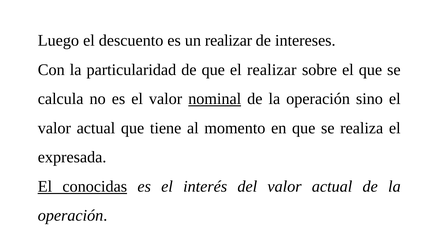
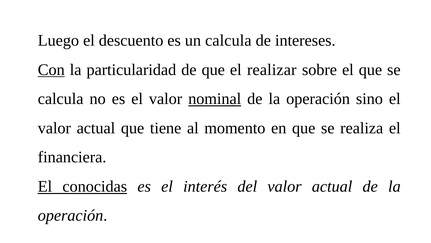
un realizar: realizar -> calcula (228, 40)
Con underline: none -> present (51, 70)
expresada: expresada -> financiera (72, 157)
